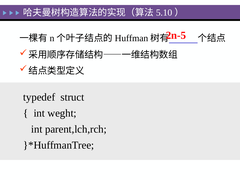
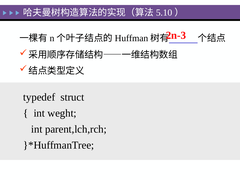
2n-5: 2n-5 -> 2n-3 (176, 35)
